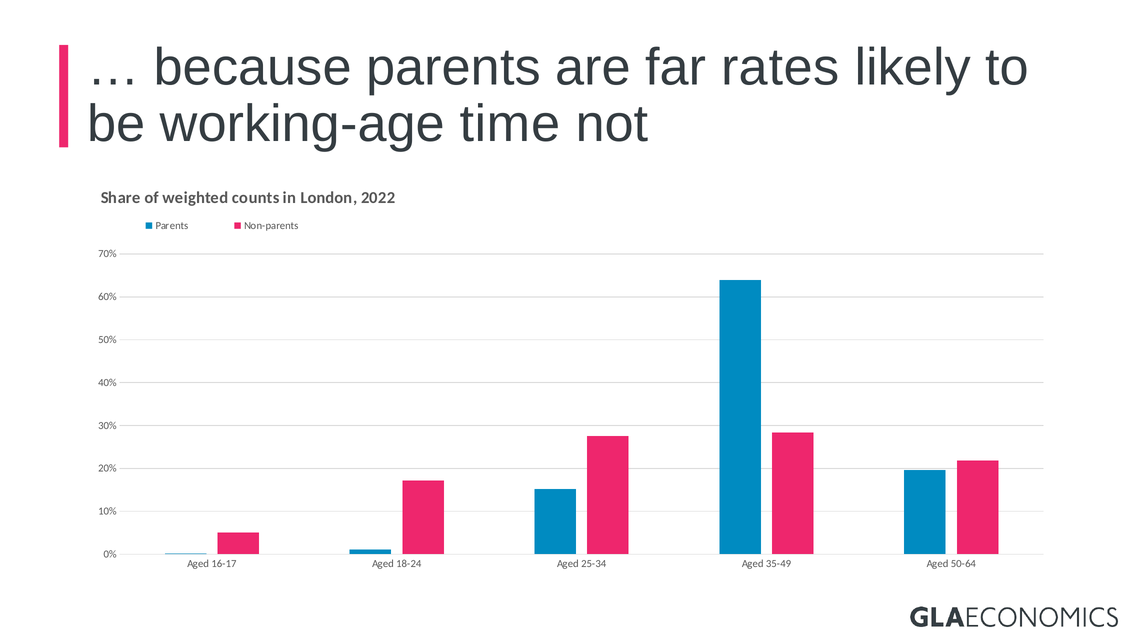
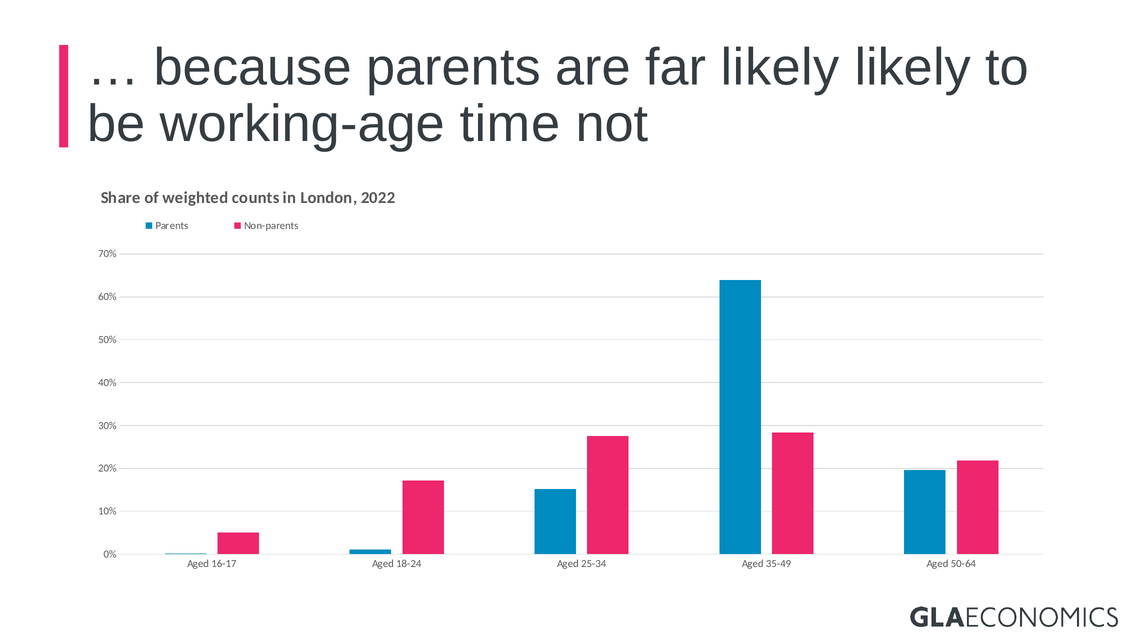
far rates: rates -> likely (780, 68)
